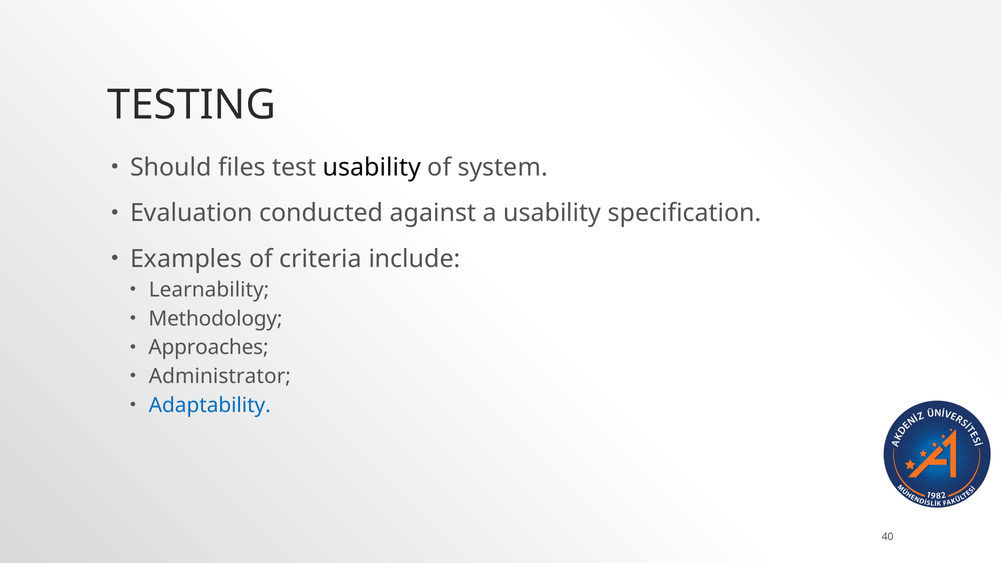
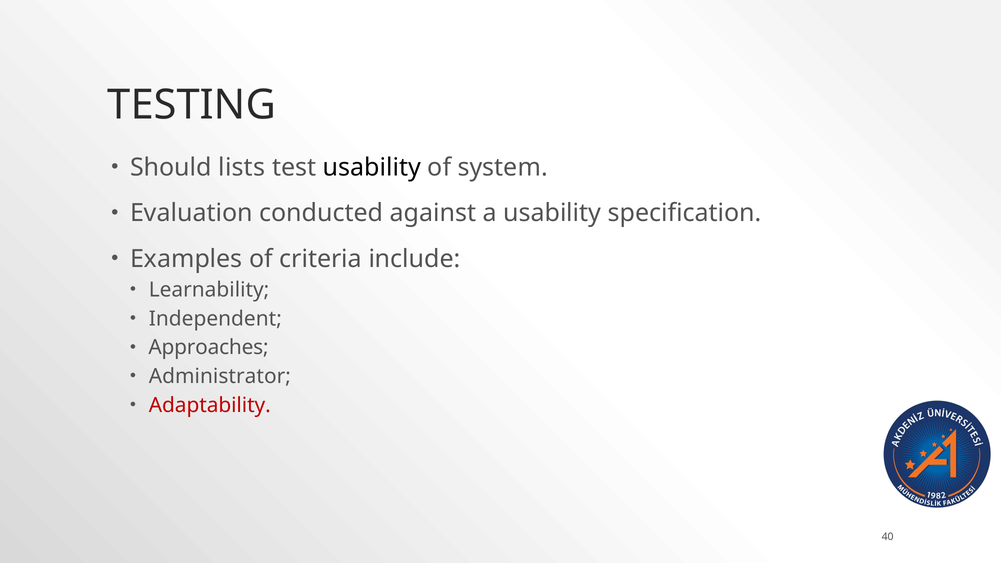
files: files -> lists (242, 167)
Methodology: Methodology -> Independent (215, 319)
Adaptability colour: blue -> red (210, 405)
